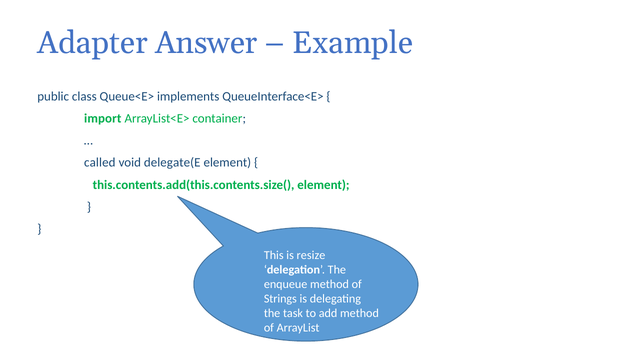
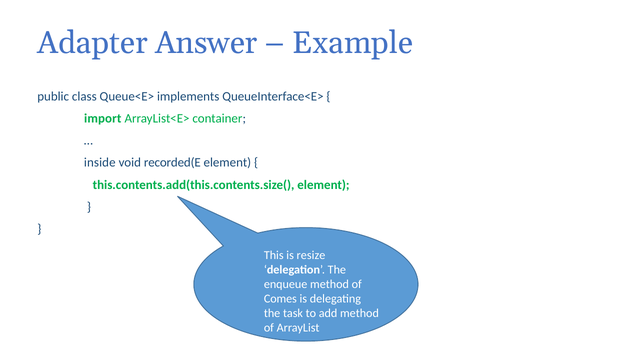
called: called -> inside (100, 163)
delegate(E: delegate(E -> recorded(E (172, 163)
Strings: Strings -> Comes (280, 299)
